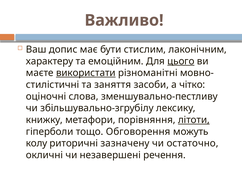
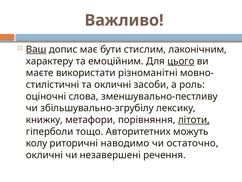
Ваш underline: none -> present (36, 49)
використати underline: present -> none (86, 73)
та заняття: заняття -> окличні (113, 84)
чітко: чітко -> роль (192, 84)
Обговорення: Обговорення -> Авторитетних (138, 131)
зазначену: зазначену -> наводимо (125, 143)
